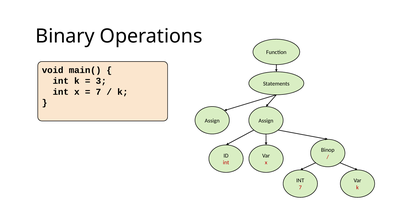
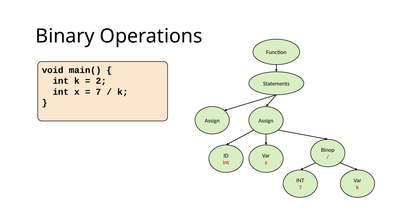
3: 3 -> 2 (101, 81)
